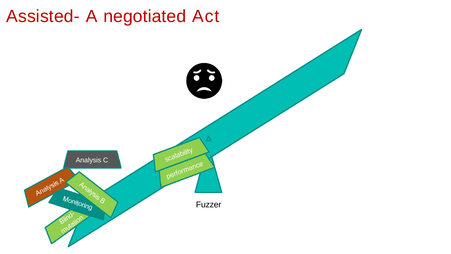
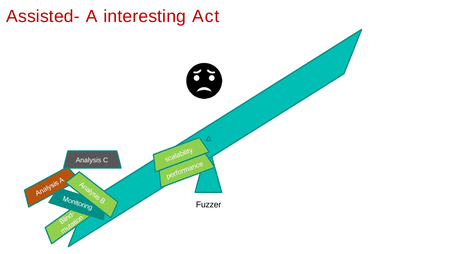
negotiated: negotiated -> interesting (145, 16)
